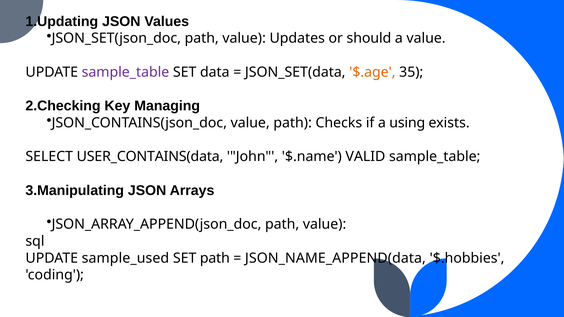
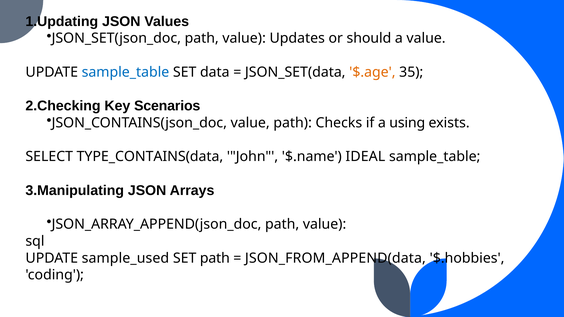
sample_table colour: purple -> blue (125, 72)
Managing: Managing -> Scenarios (167, 106)
USER_CONTAINS(data: USER_CONTAINS(data -> TYPE_CONTAINS(data (150, 157)
VALID: VALID -> IDEAL (365, 157)
JSON_NAME_APPEND(data: JSON_NAME_APPEND(data -> JSON_FROM_APPEND(data (335, 258)
